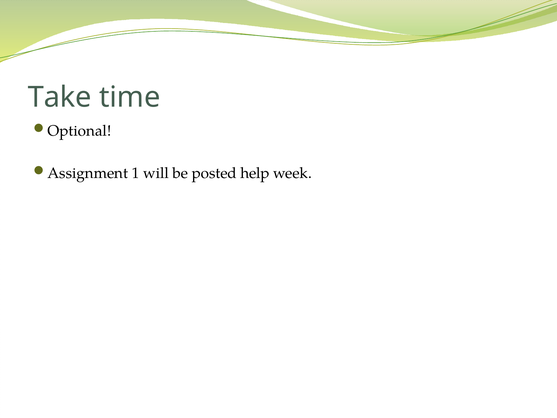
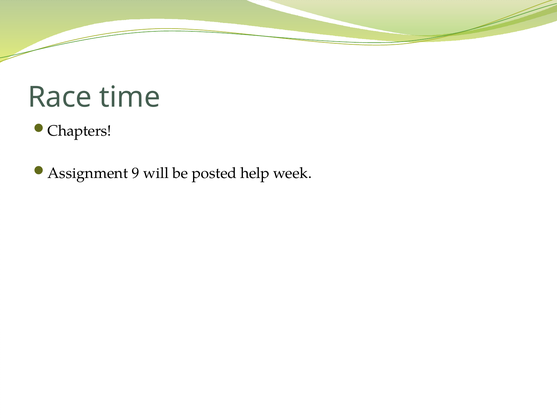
Take: Take -> Race (60, 97)
Optional: Optional -> Chapters (79, 131)
1: 1 -> 9 (136, 173)
